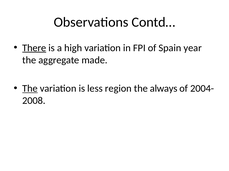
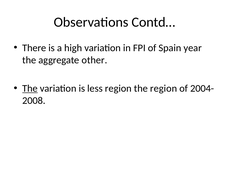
There underline: present -> none (34, 48)
made: made -> other (94, 60)
the always: always -> region (164, 89)
